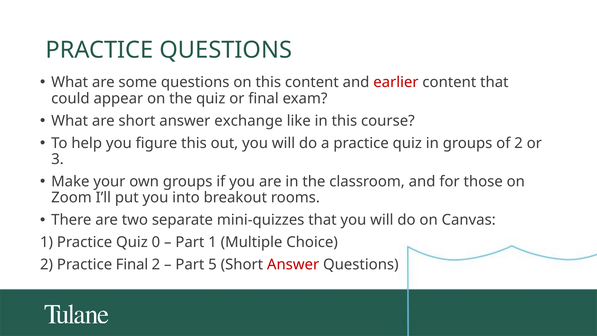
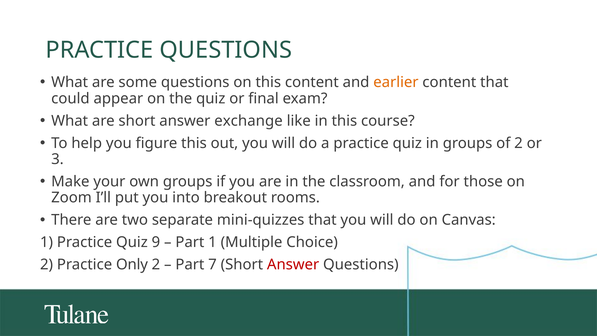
earlier colour: red -> orange (396, 82)
0: 0 -> 9 (156, 242)
Practice Final: Final -> Only (132, 265)
5: 5 -> 7 (212, 265)
